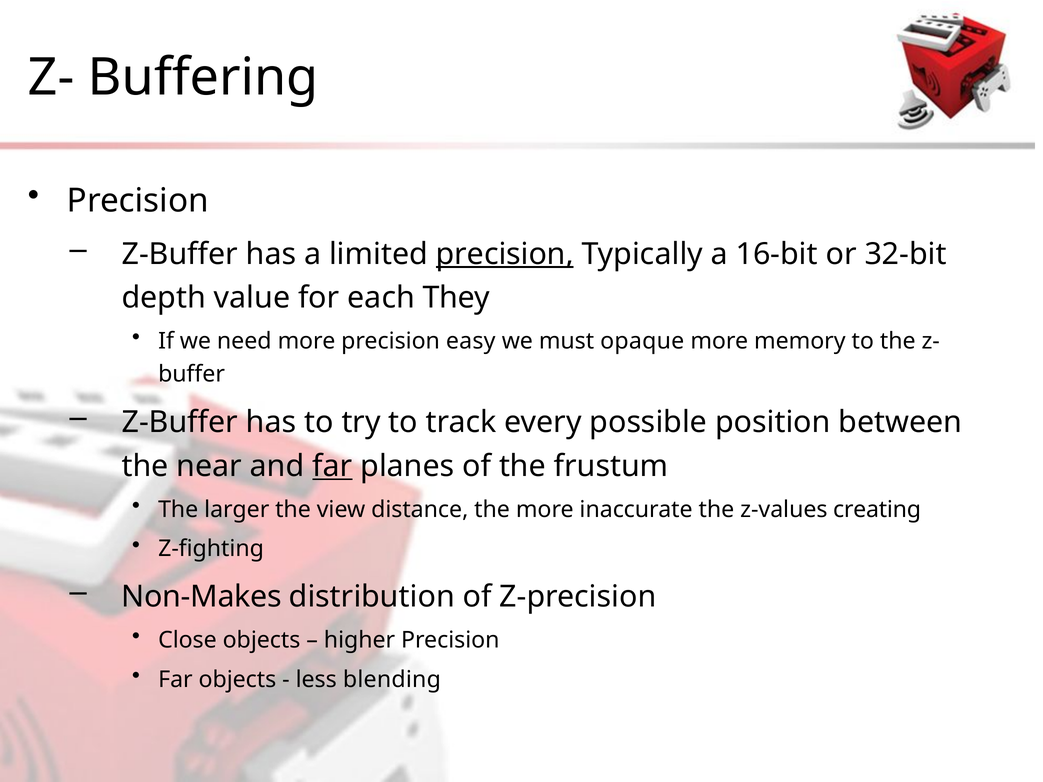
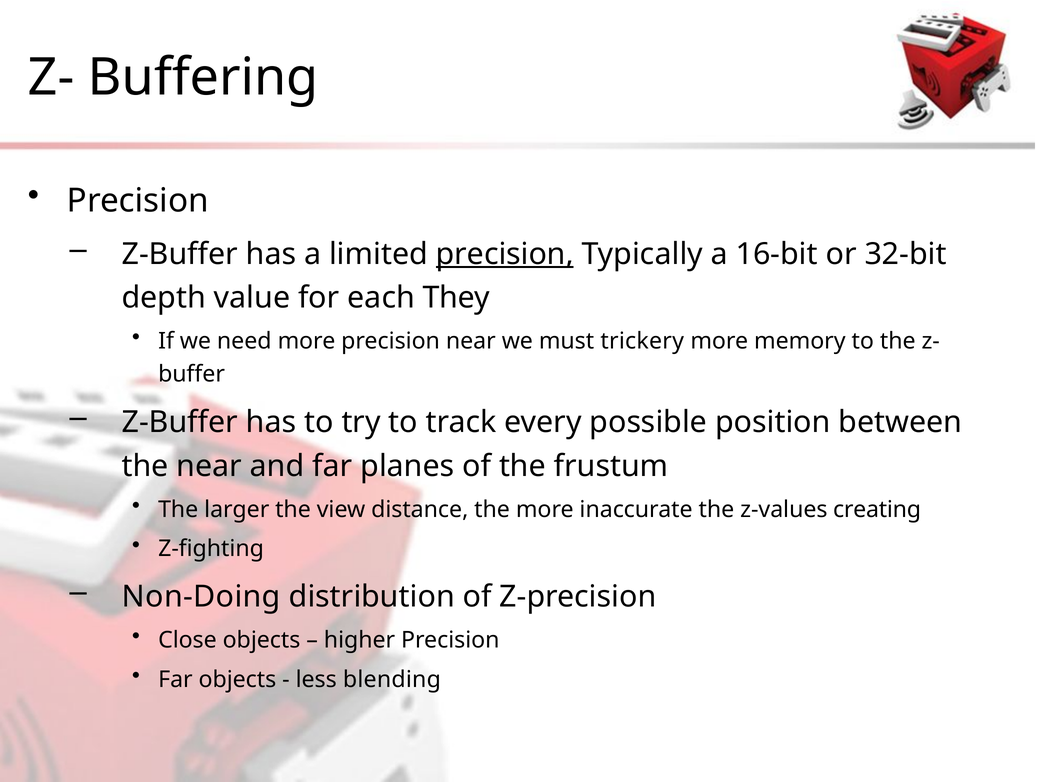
precision easy: easy -> near (471, 341)
opaque: opaque -> trickery (642, 341)
far underline: present -> none (332, 466)
Non-Makes: Non-Makes -> Non-Doing (201, 597)
